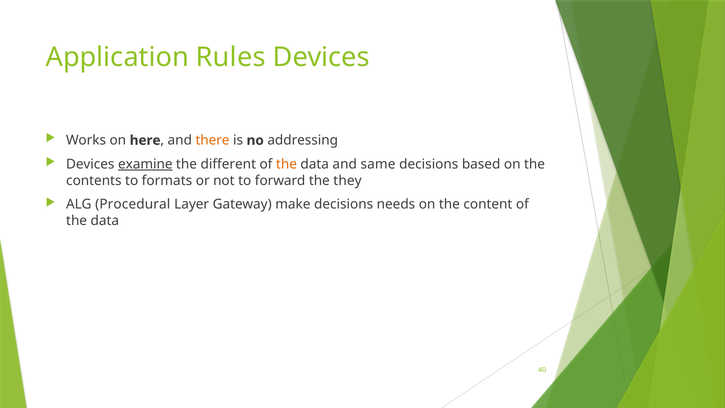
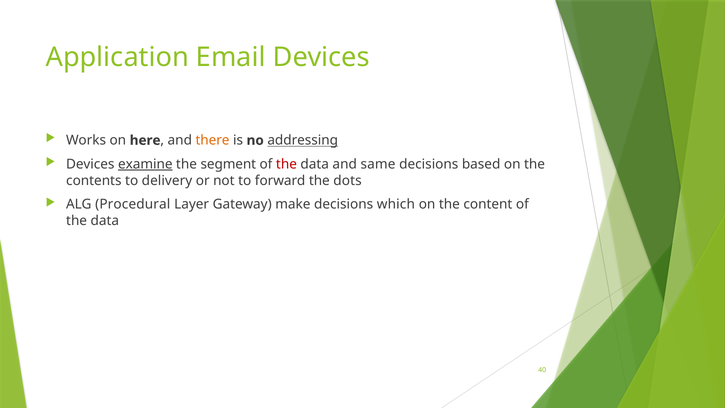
Rules: Rules -> Email (231, 57)
addressing underline: none -> present (303, 140)
different: different -> segment (228, 164)
the colour: orange -> red (286, 164)
formats: formats -> delivery (167, 180)
they: they -> dots (348, 180)
needs: needs -> which (396, 204)
